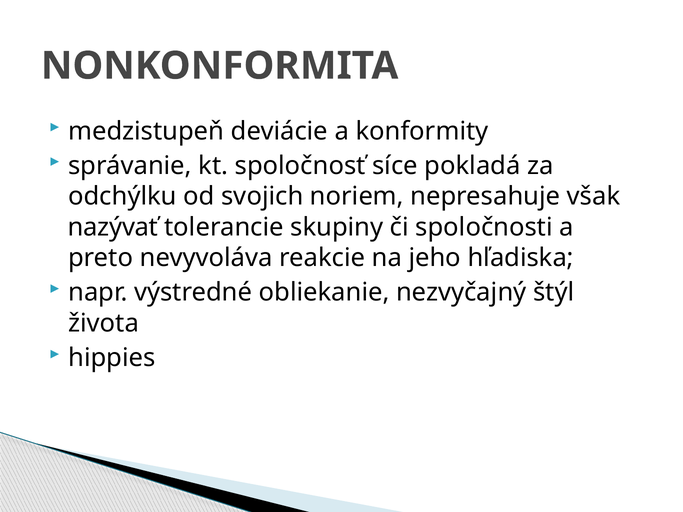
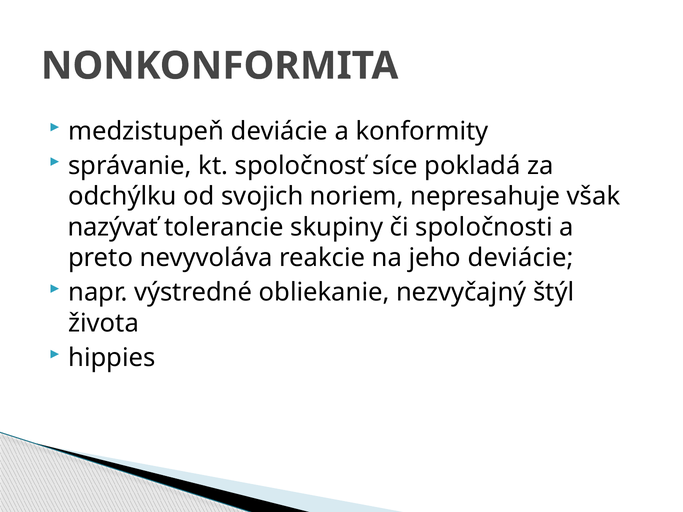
jeho hľadiska: hľadiska -> deviácie (521, 258)
